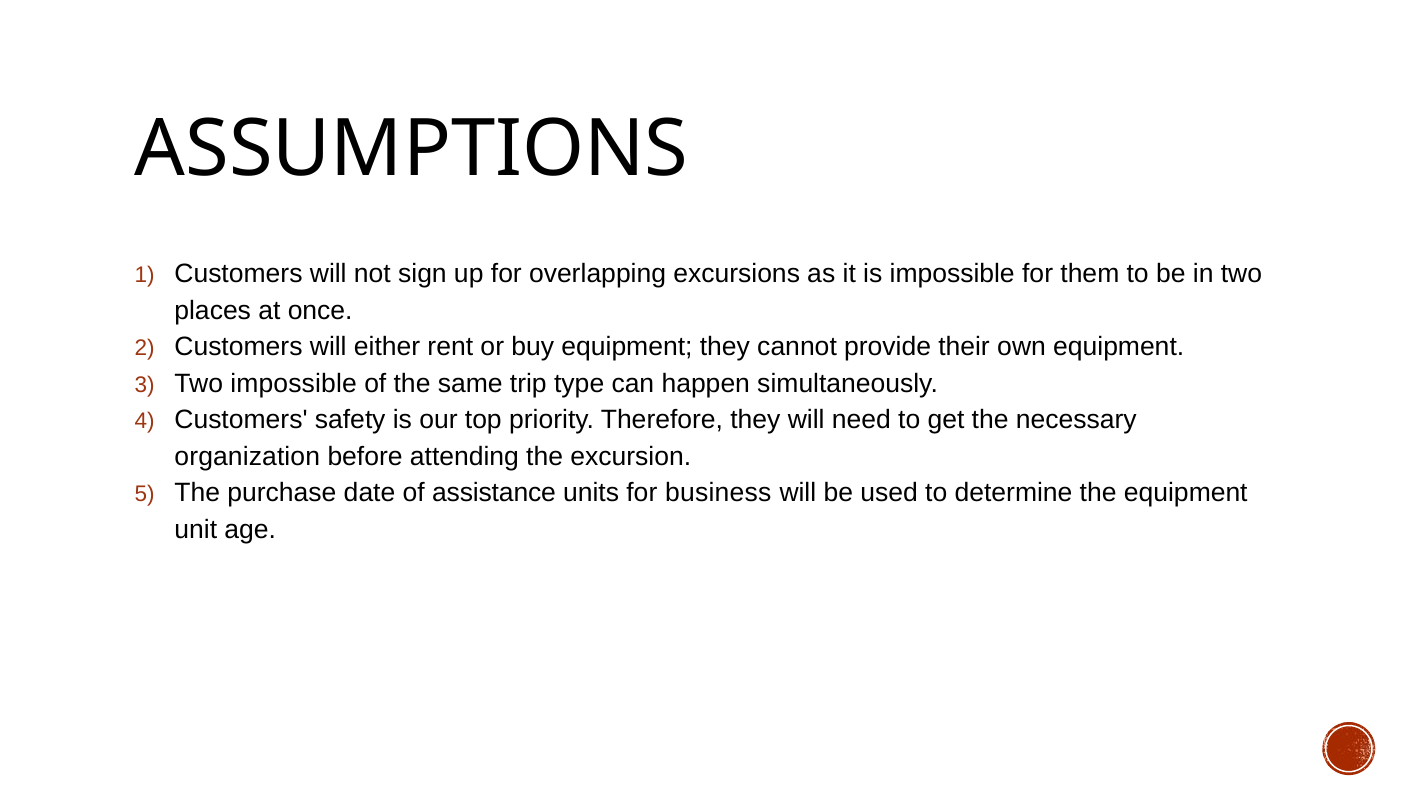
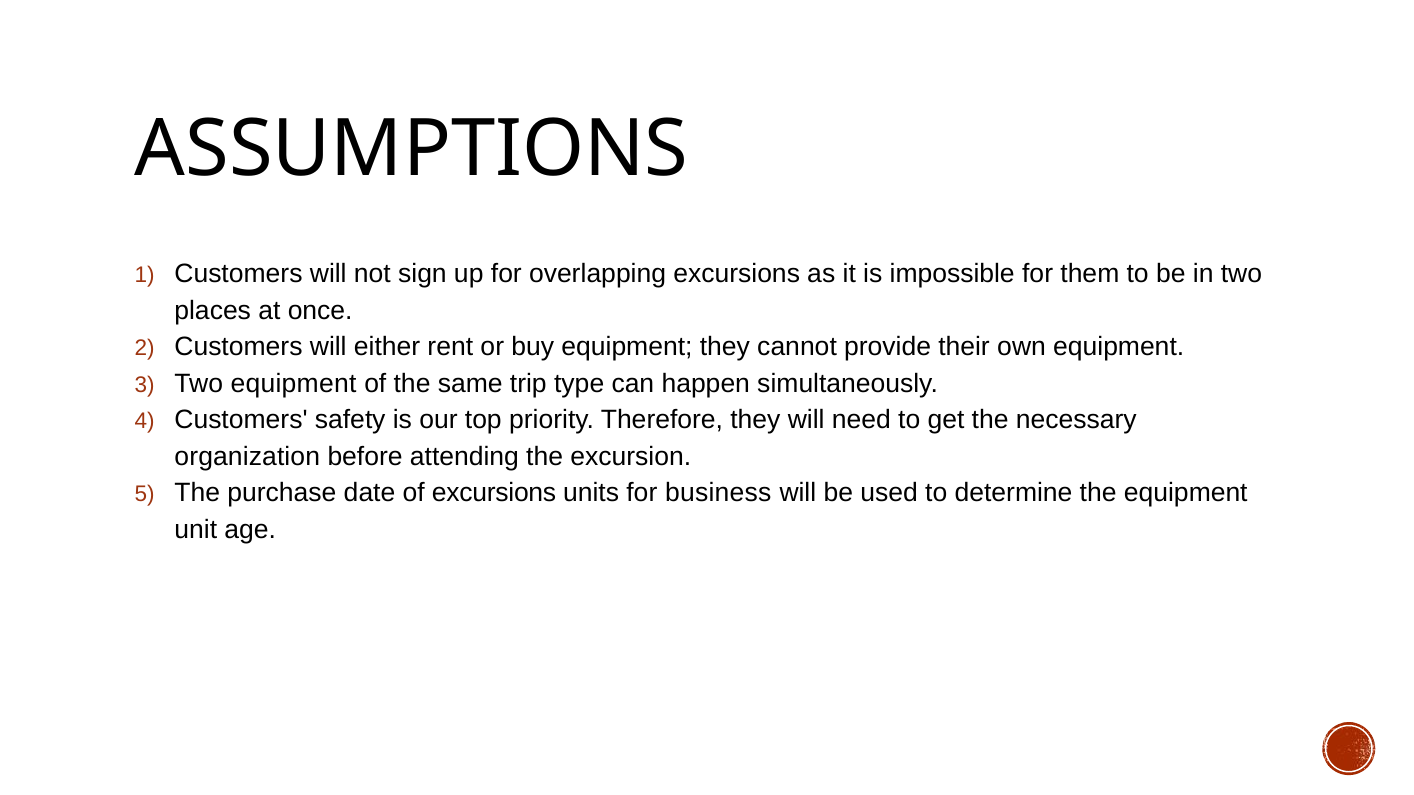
Two impossible: impossible -> equipment (293, 384)
of assistance: assistance -> excursions (494, 493)
